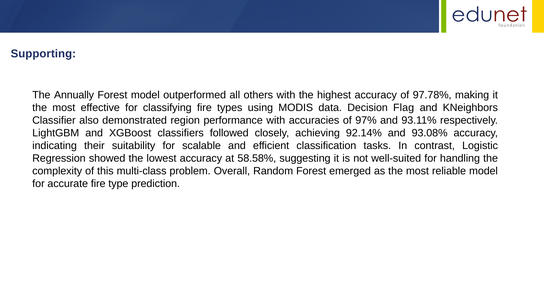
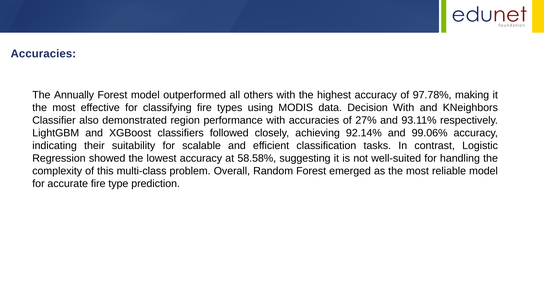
Supporting: Supporting -> Accuracies (43, 54)
Decision Flag: Flag -> With (404, 108)
97%: 97% -> 27% (366, 120)
93.08%: 93.08% -> 99.06% (430, 133)
